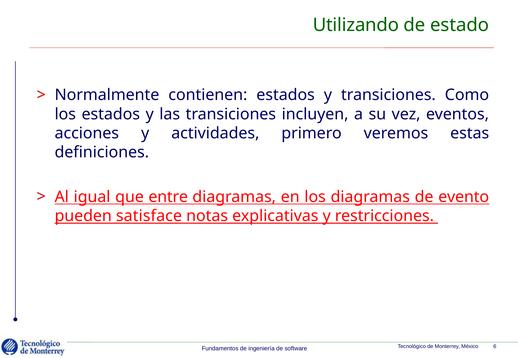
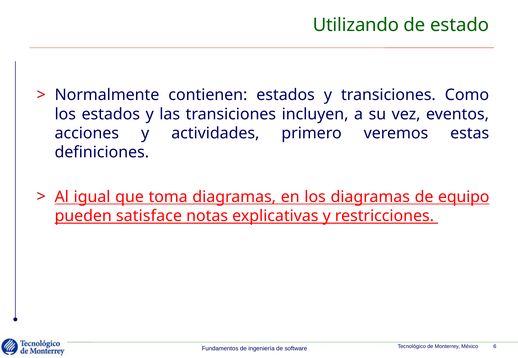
entre: entre -> toma (168, 197)
evento: evento -> equipo (464, 197)
